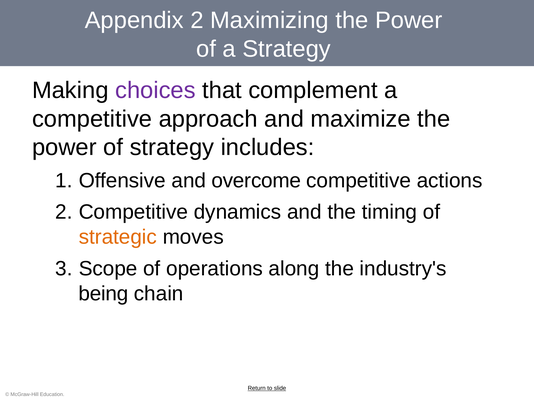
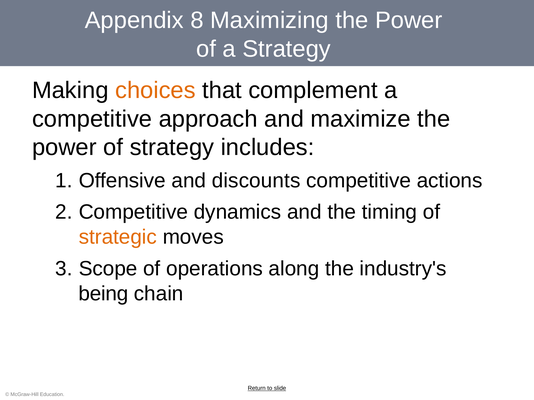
Appendix 2: 2 -> 8 (197, 20)
choices colour: purple -> orange (155, 91)
overcome: overcome -> discounts (256, 181)
